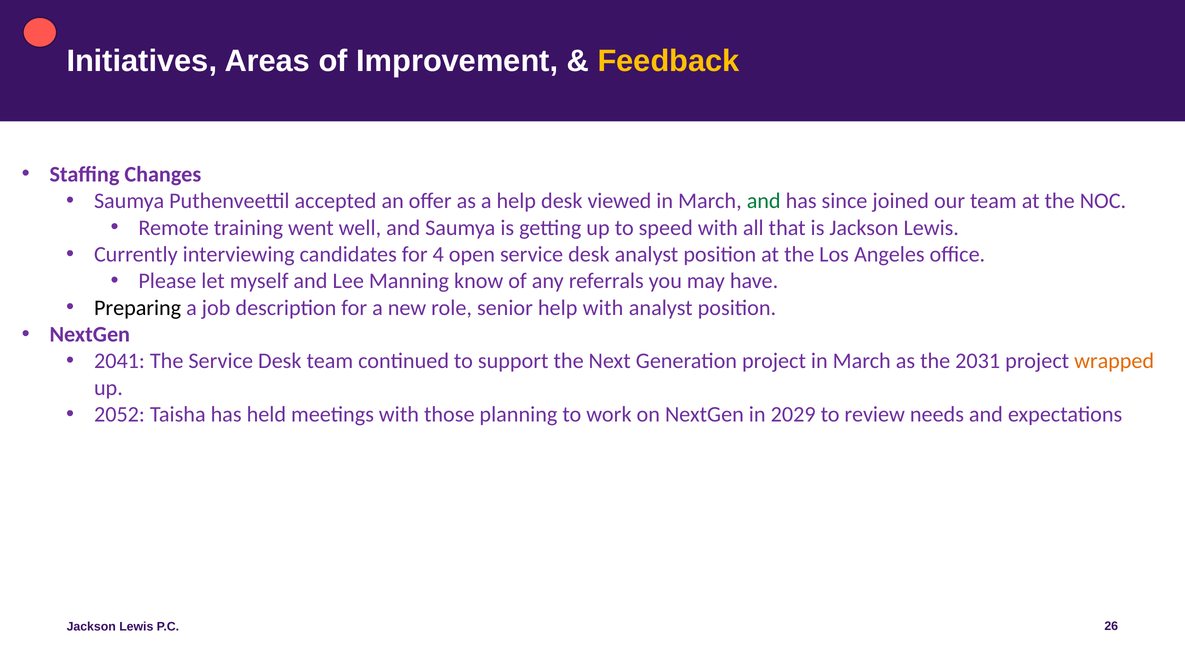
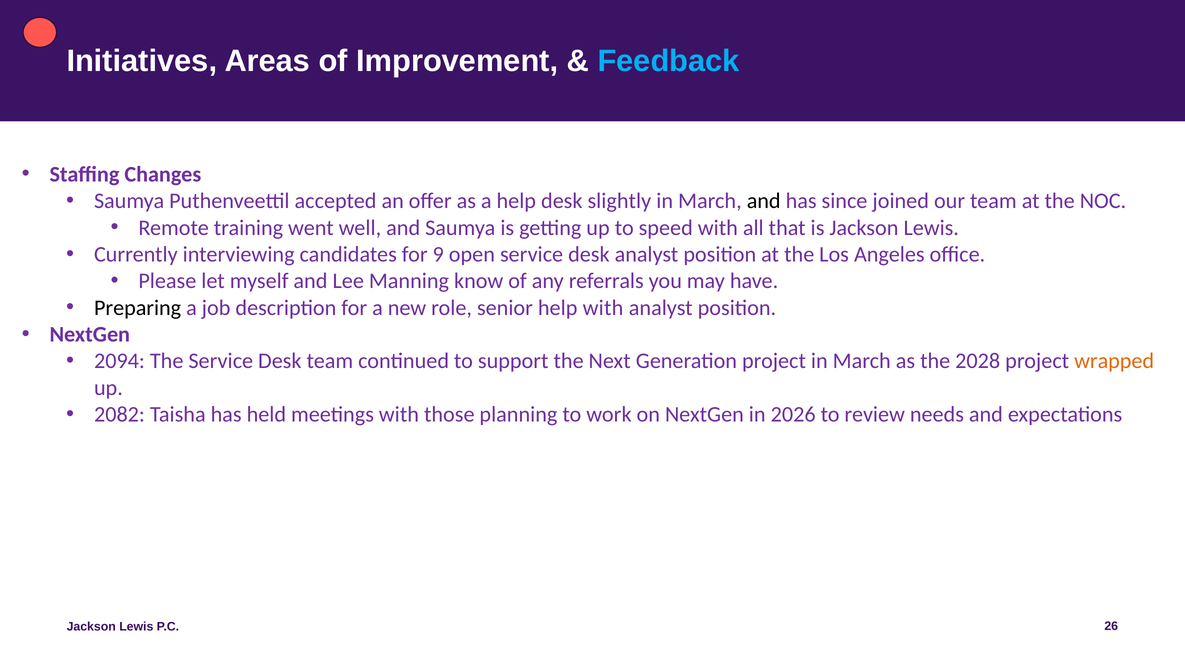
Feedback colour: yellow -> light blue (669, 61)
viewed: viewed -> slightly (619, 201)
and colour: green -> black (764, 201)
4: 4 -> 9 (438, 254)
2041: 2041 -> 2094 (119, 361)
2031: 2031 -> 2028 (978, 361)
2052: 2052 -> 2082 (119, 414)
2029: 2029 -> 2026 (793, 414)
